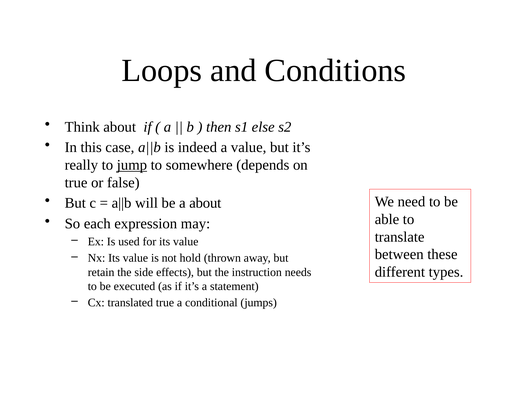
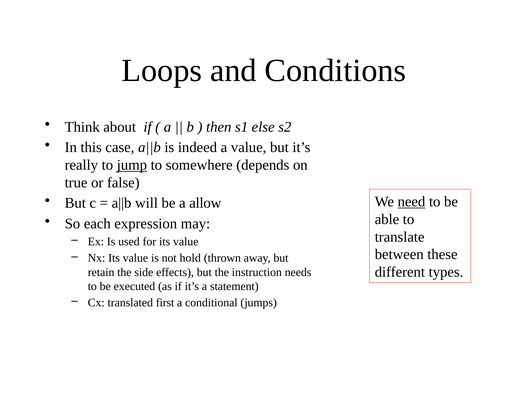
need underline: none -> present (411, 202)
a about: about -> allow (205, 203)
translated true: true -> first (165, 303)
